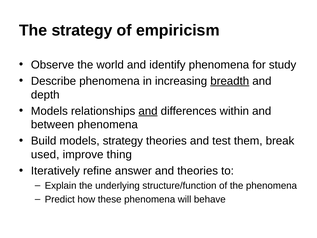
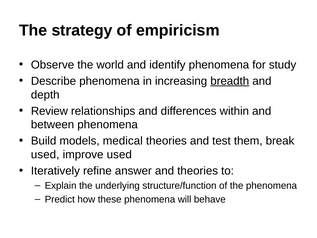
Models: Models -> Review (49, 111)
and underline: present -> none (148, 111)
models strategy: strategy -> medical (123, 141)
improve thing: thing -> used (119, 155)
